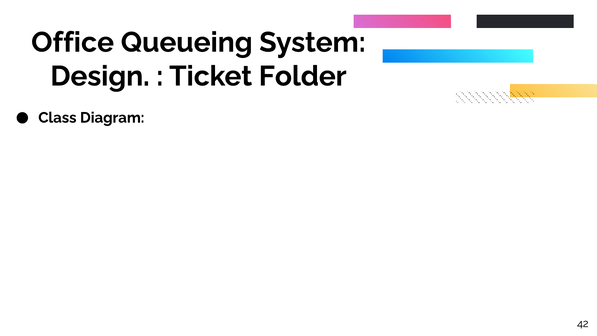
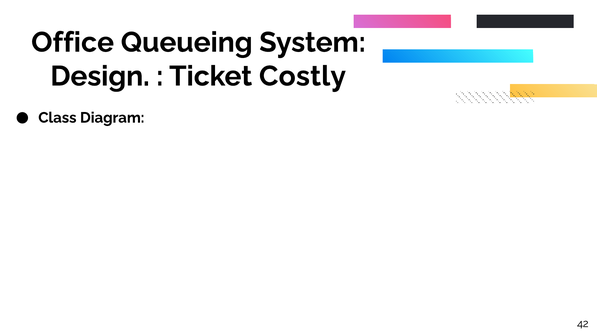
Folder: Folder -> Costly (303, 76)
